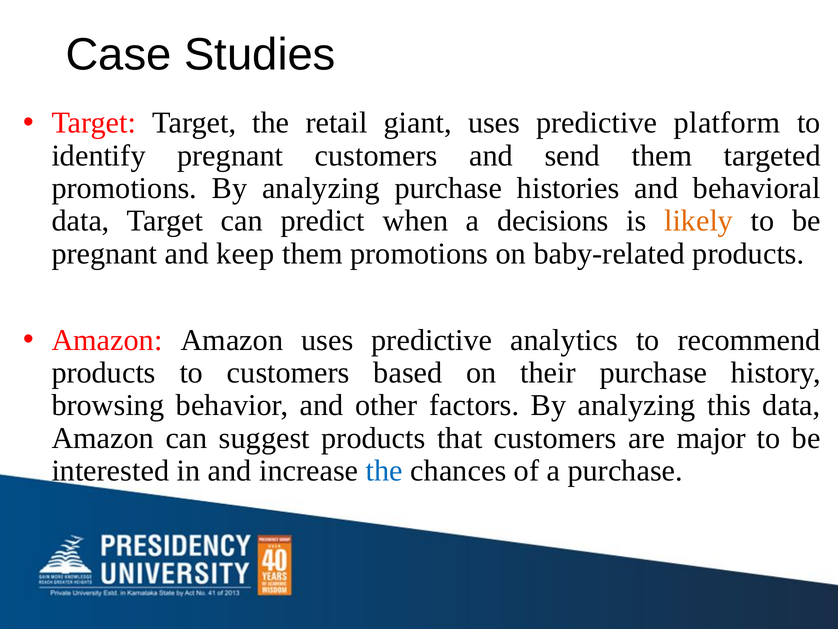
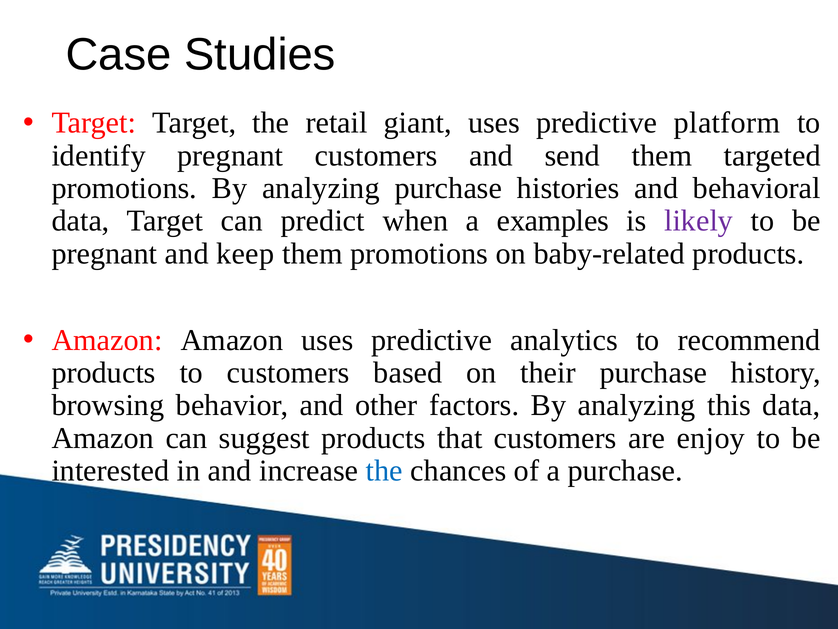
decisions: decisions -> examples (553, 221)
likely colour: orange -> purple (699, 221)
major: major -> enjoy (711, 438)
